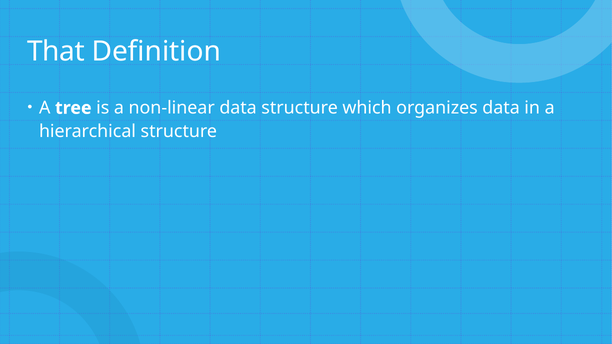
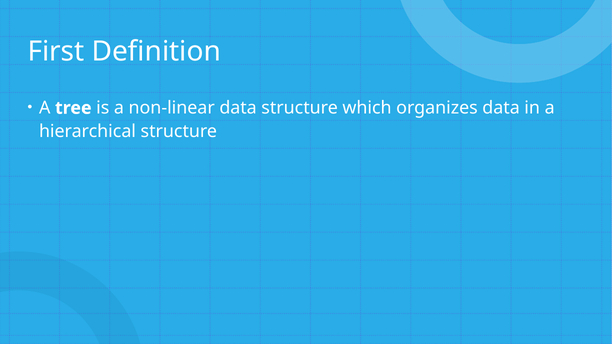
That: That -> First (56, 51)
